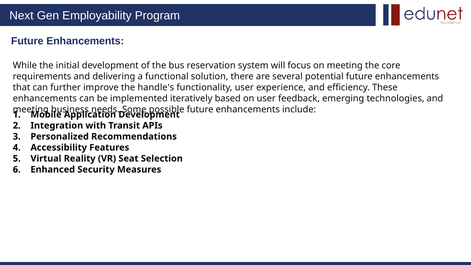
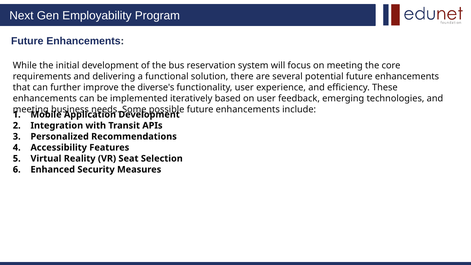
handle's: handle's -> diverse's (156, 87)
